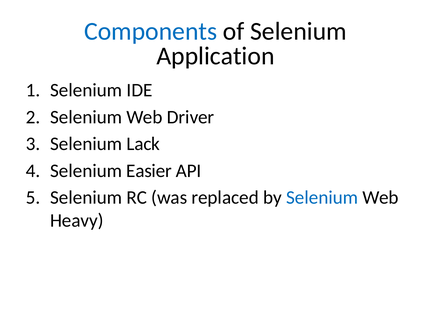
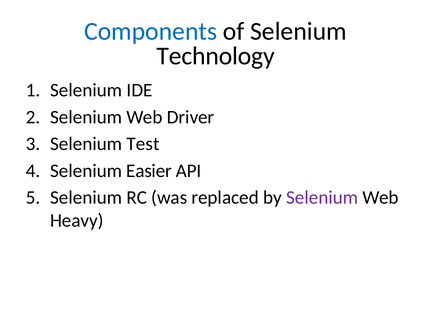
Application: Application -> Technology (216, 56)
Lack: Lack -> Test (143, 144)
Selenium colour: blue -> purple (322, 198)
